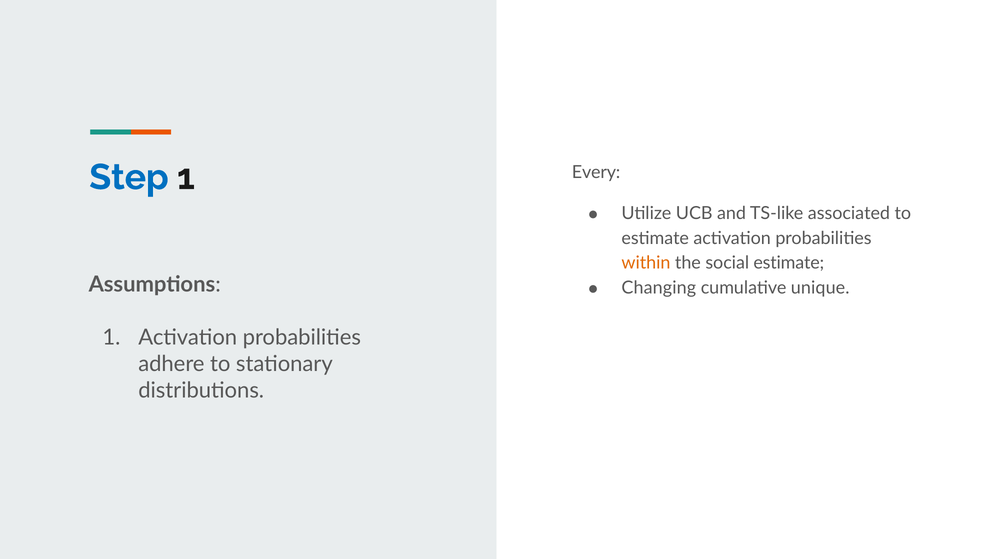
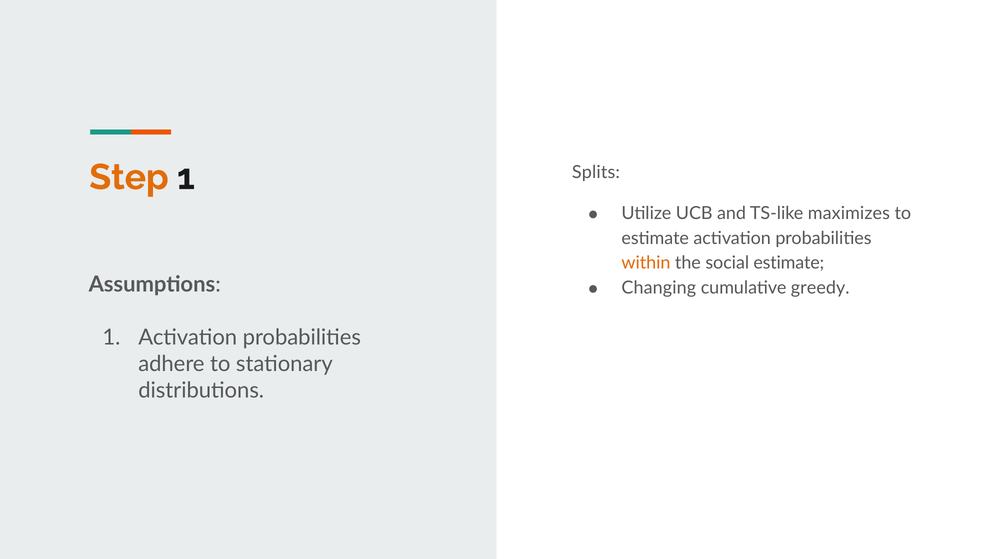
Step colour: blue -> orange (129, 177)
Every: Every -> Splits (596, 172)
associated: associated -> maximizes (849, 213)
unique: unique -> greedy (820, 288)
